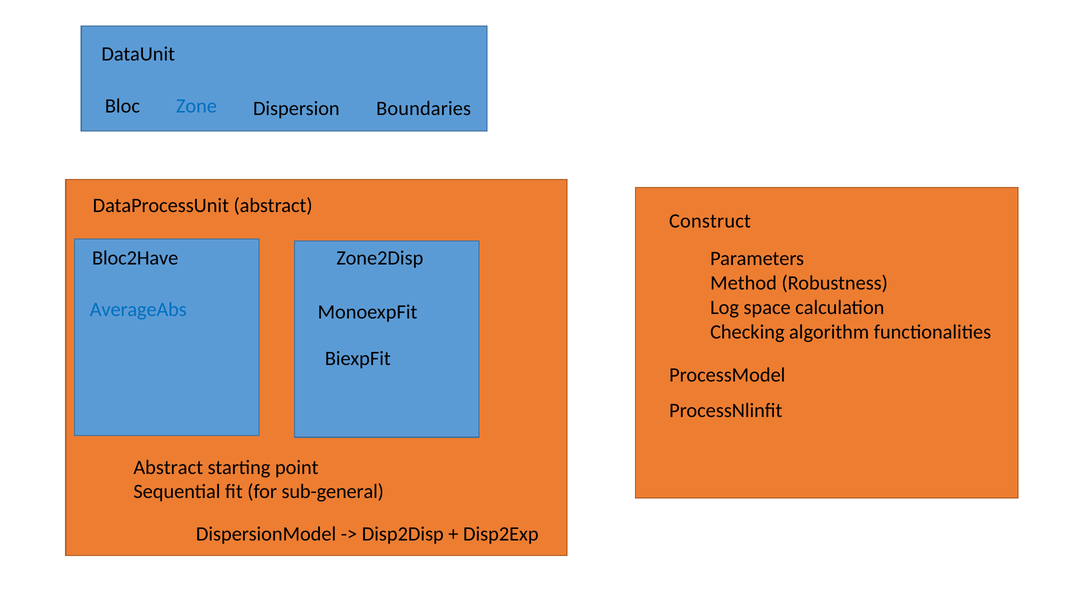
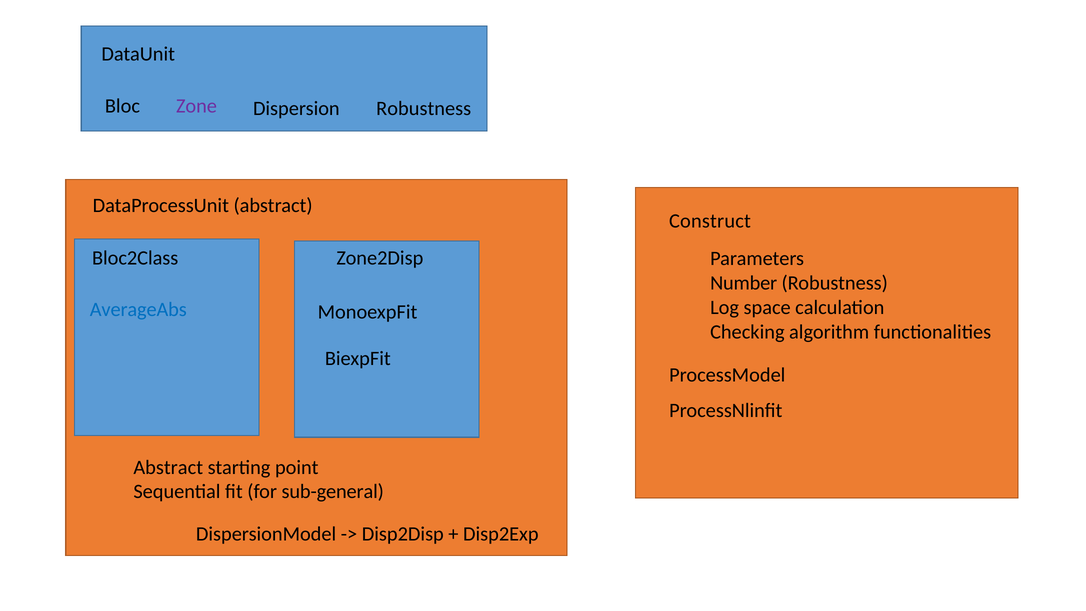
Zone colour: blue -> purple (196, 106)
Dispersion Boundaries: Boundaries -> Robustness (424, 108)
Bloc2Have: Bloc2Have -> Bloc2Class (135, 258)
Method: Method -> Number (744, 283)
